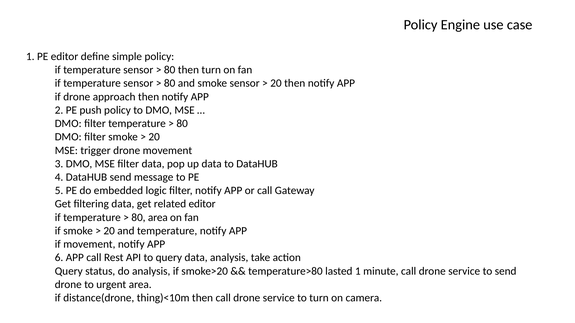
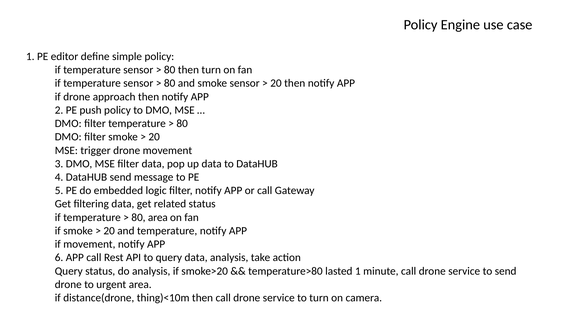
related editor: editor -> status (202, 204)
